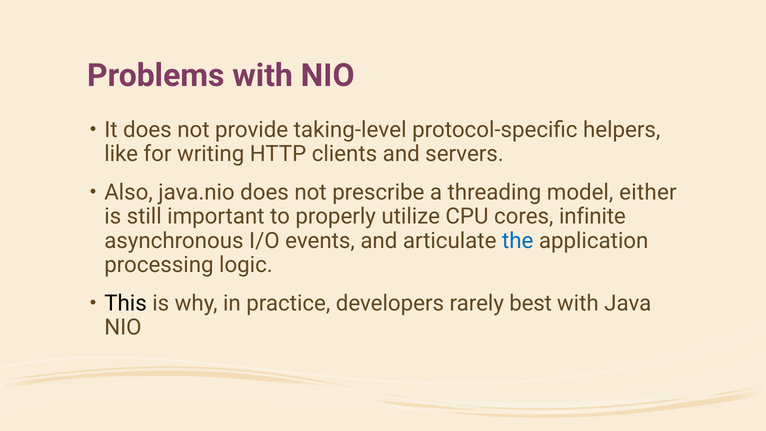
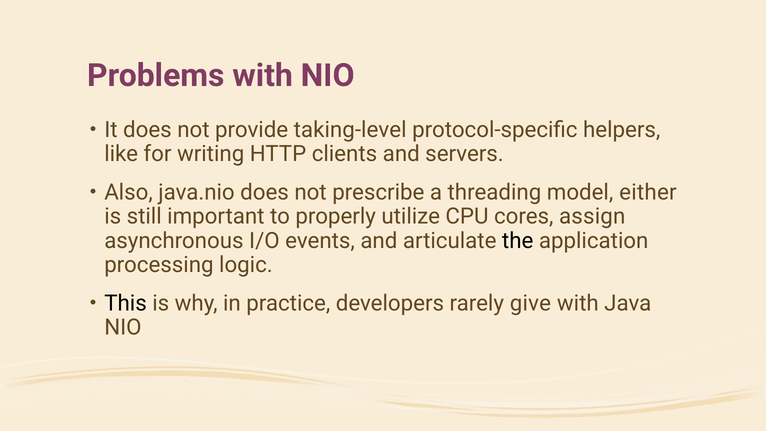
infinite: infinite -> assign (592, 216)
the colour: blue -> black (518, 241)
best: best -> give (530, 303)
